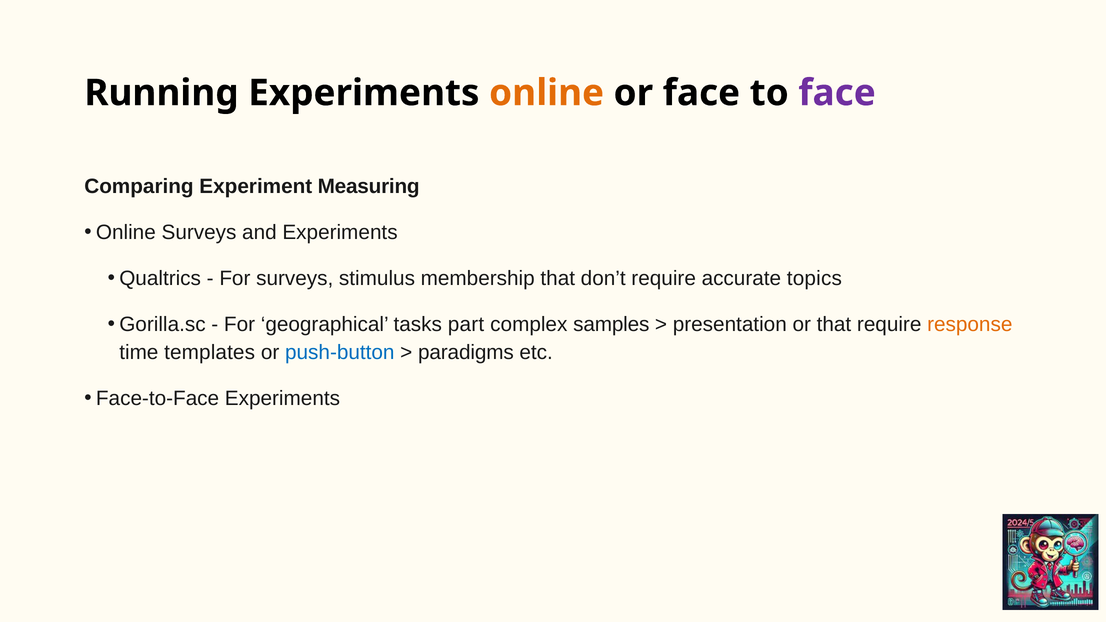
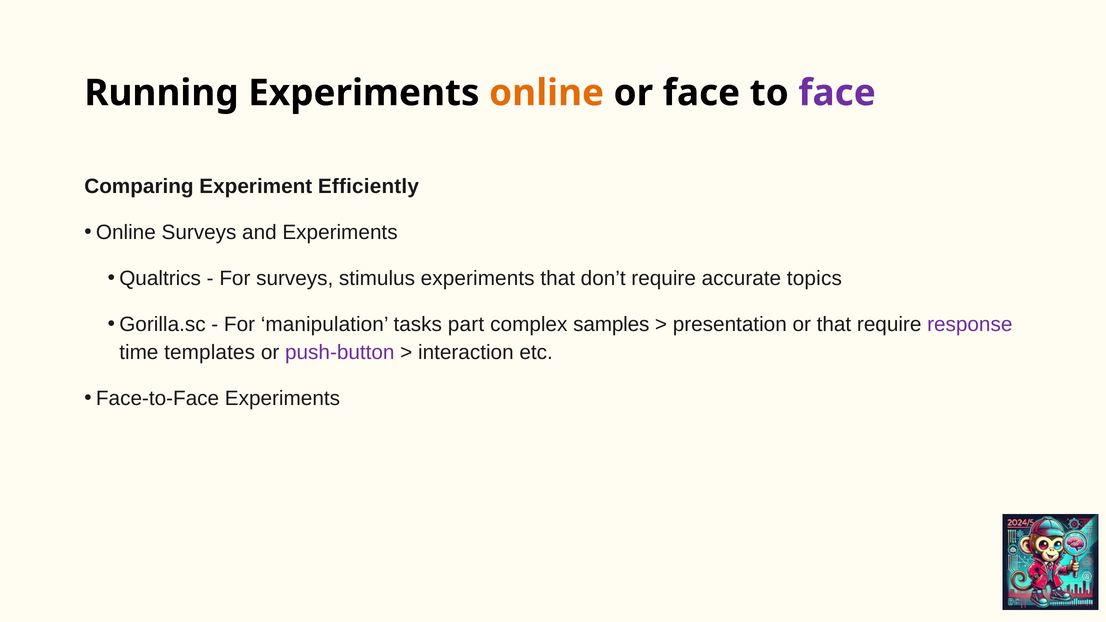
Measuring: Measuring -> Efficiently (368, 186)
stimulus membership: membership -> experiments (478, 279)
geographical: geographical -> manipulation (325, 325)
response colour: orange -> purple (970, 325)
push-button colour: blue -> purple (340, 352)
paradigms: paradigms -> interaction (466, 352)
